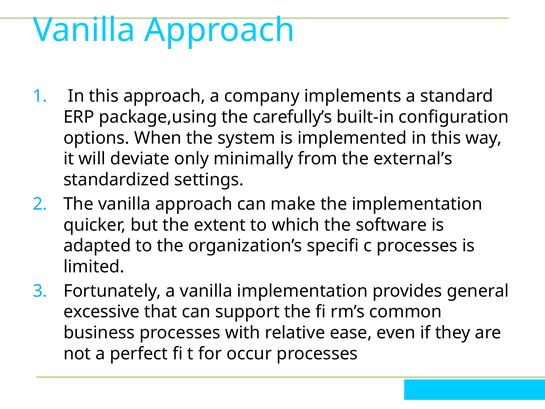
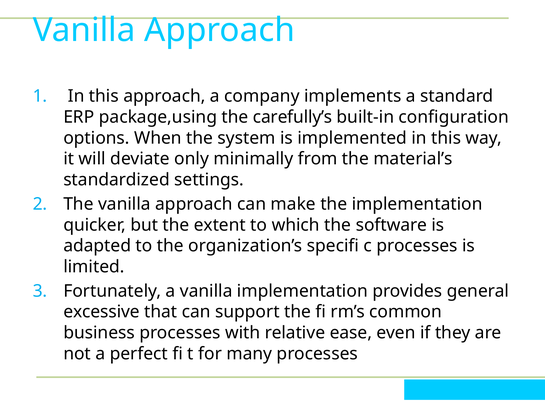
external’s: external’s -> material’s (413, 159)
occur: occur -> many (249, 353)
